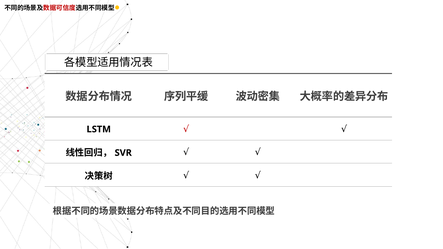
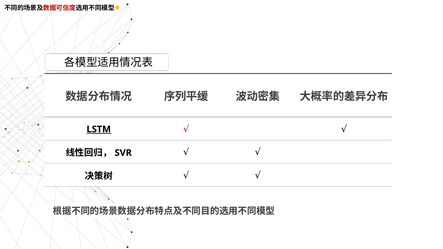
LSTM underline: none -> present (99, 129)
